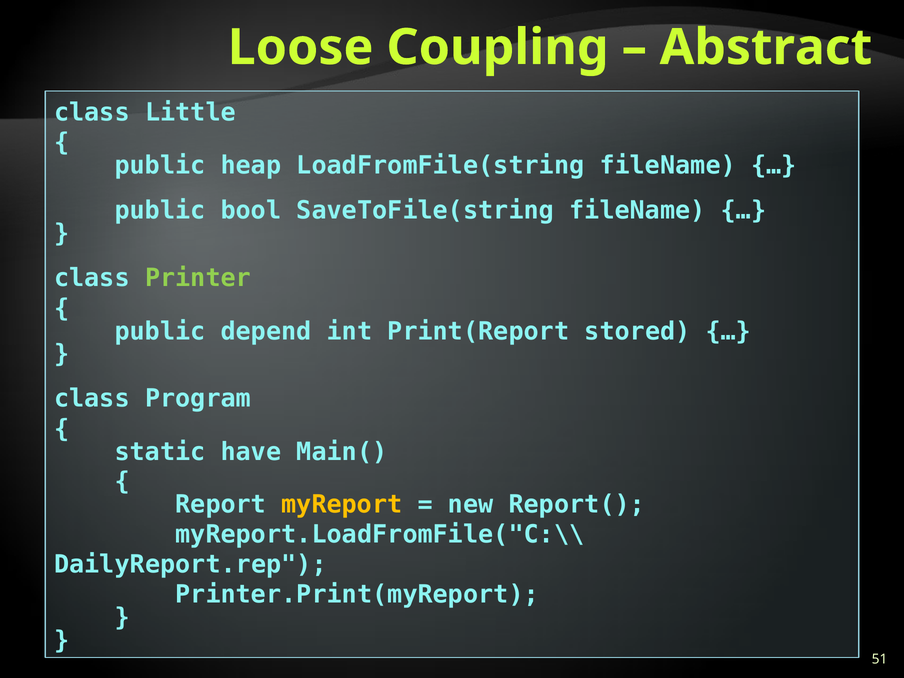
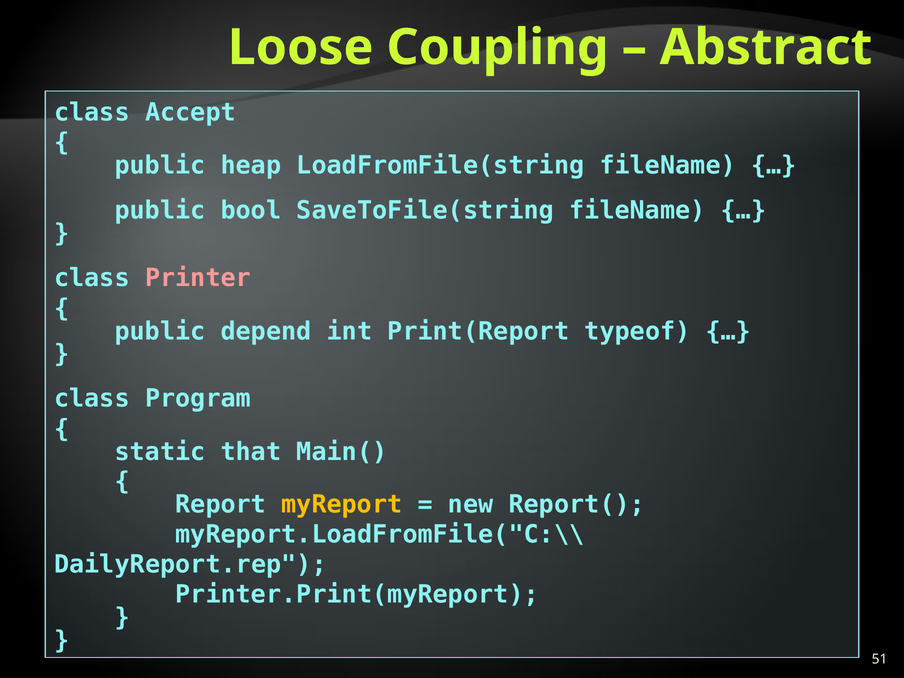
Little: Little -> Accept (190, 112)
Printer colour: light green -> pink (198, 278)
stored: stored -> typeof (637, 331)
have: have -> that (251, 452)
